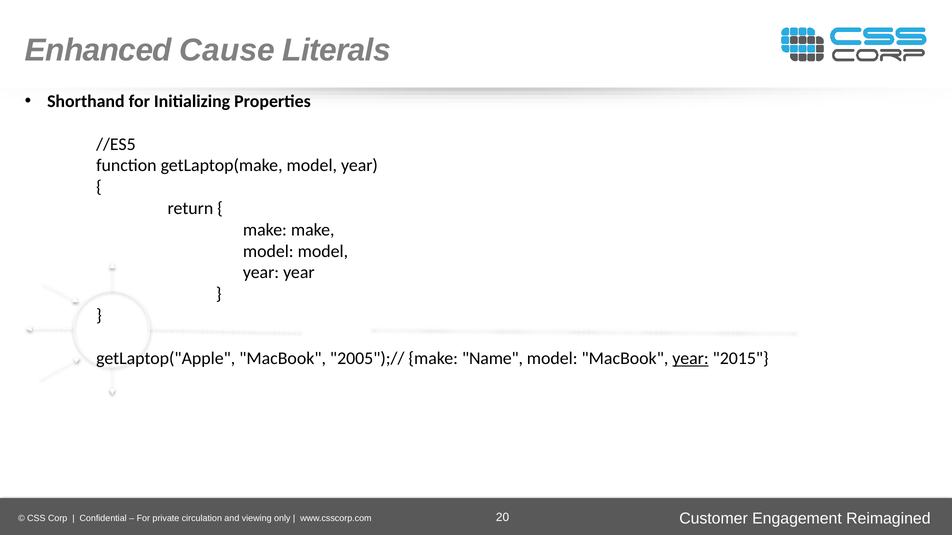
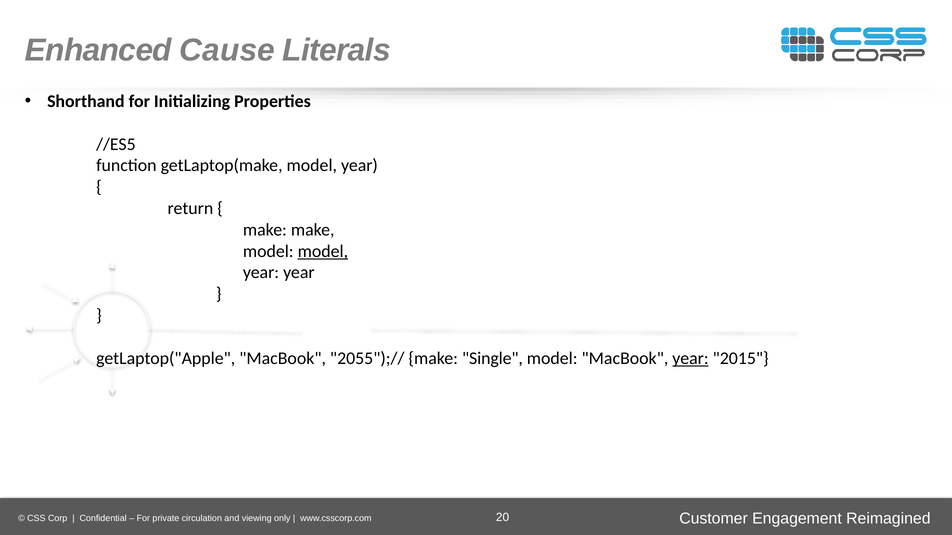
model underline: none -> present (323, 251)
2005");//: 2005");// -> 2055");// (367, 359)
Name: Name -> Single (492, 359)
